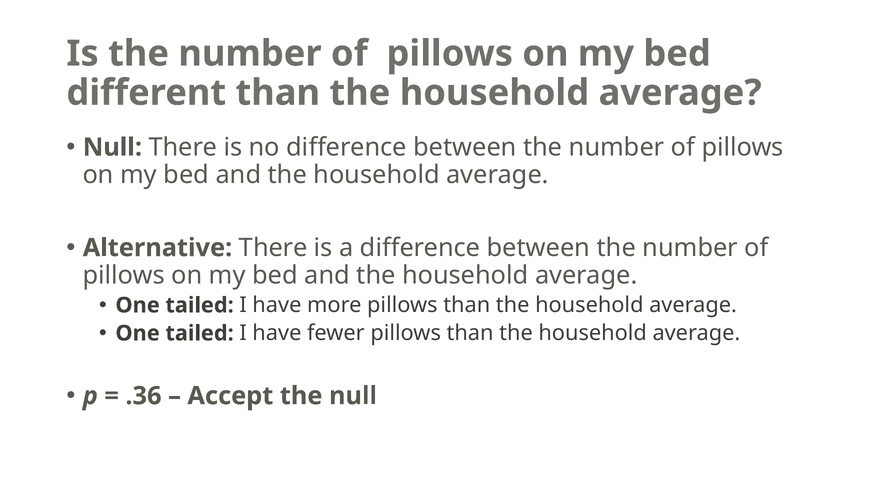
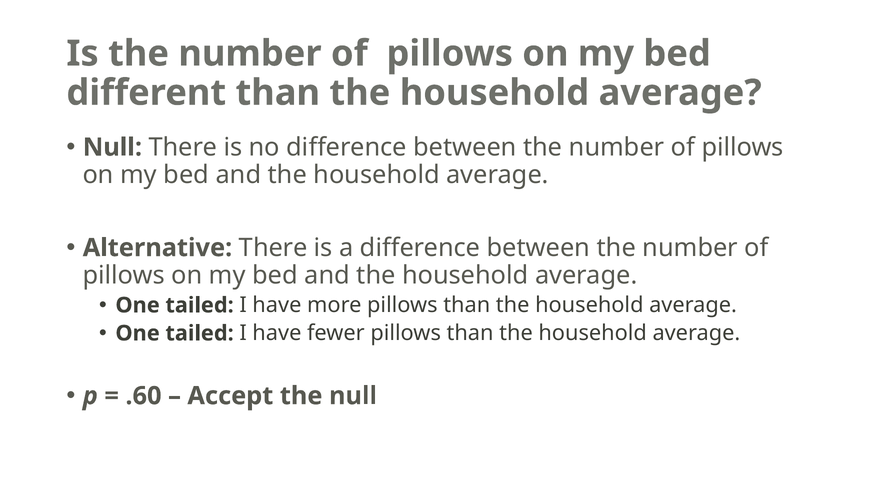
.36: .36 -> .60 (143, 396)
